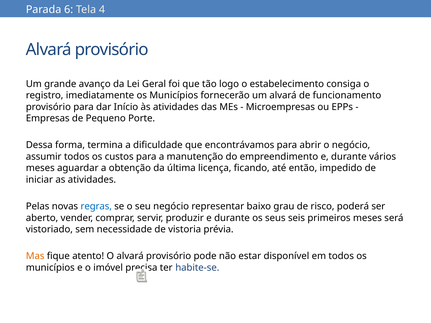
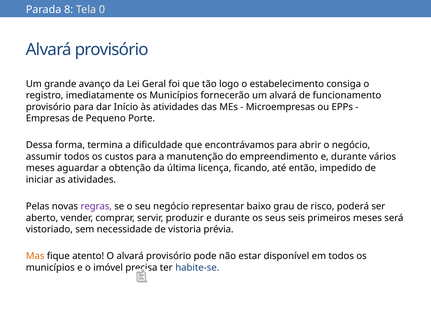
6: 6 -> 8 (69, 10)
4: 4 -> 0 (102, 10)
regras colour: blue -> purple (96, 207)
